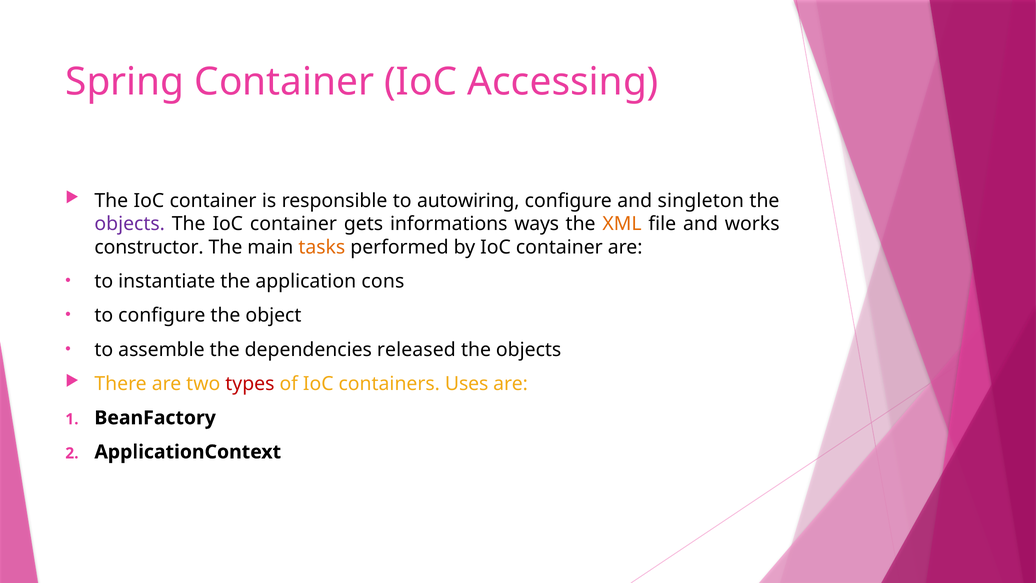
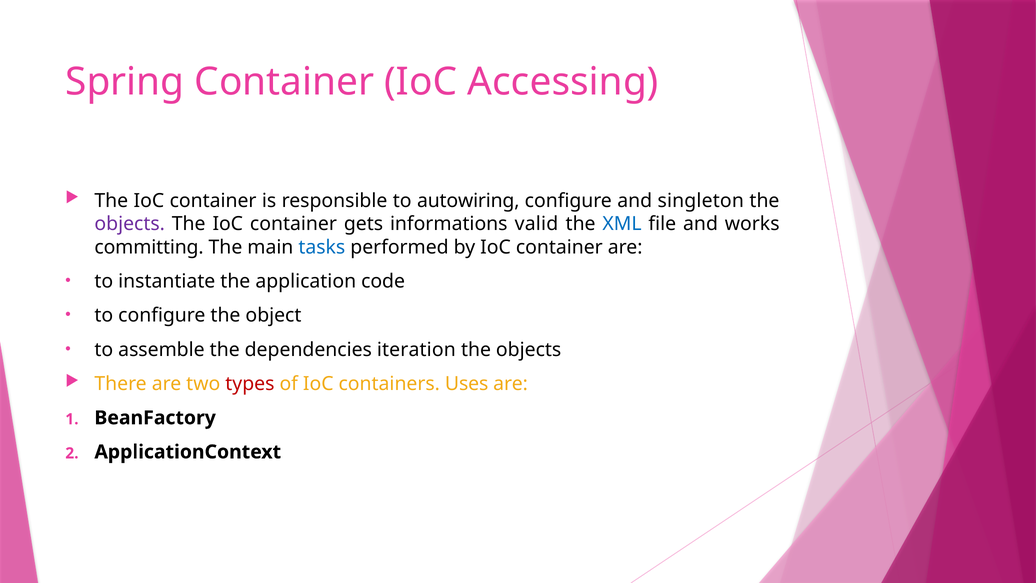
ways: ways -> valid (536, 224)
XML colour: orange -> blue (622, 224)
constructor: constructor -> committing (149, 247)
tasks colour: orange -> blue (322, 247)
cons: cons -> code (383, 281)
released: released -> iteration (416, 349)
